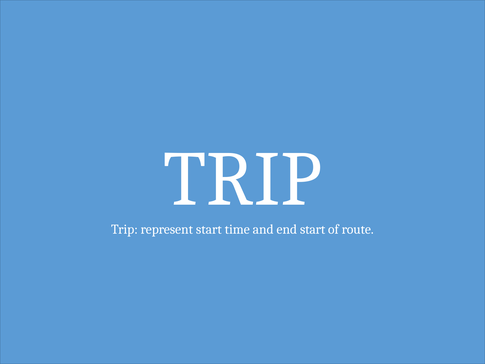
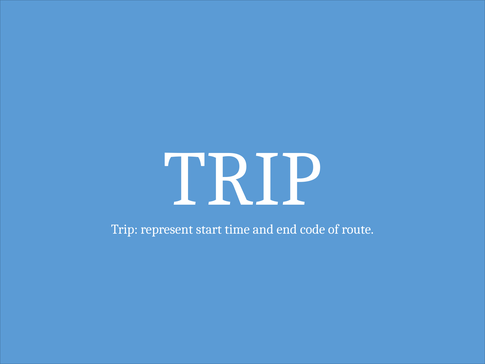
end start: start -> code (313, 229)
